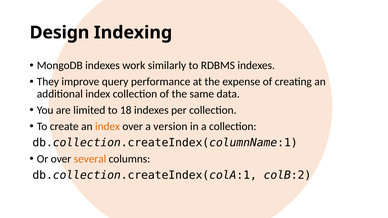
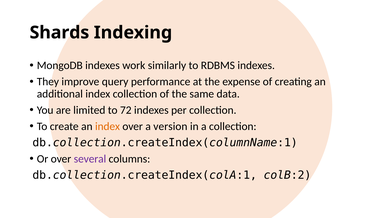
Design: Design -> Shards (59, 33)
18: 18 -> 72 (126, 110)
several colour: orange -> purple (90, 159)
